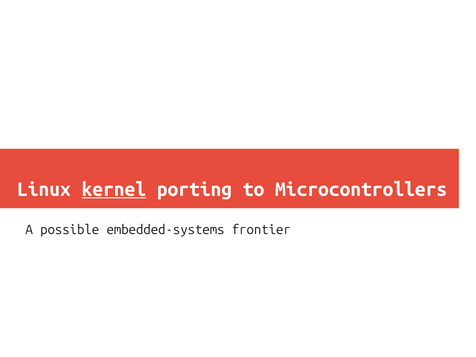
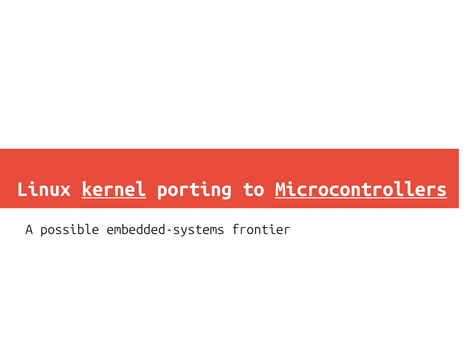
Microcontrollers underline: none -> present (361, 190)
